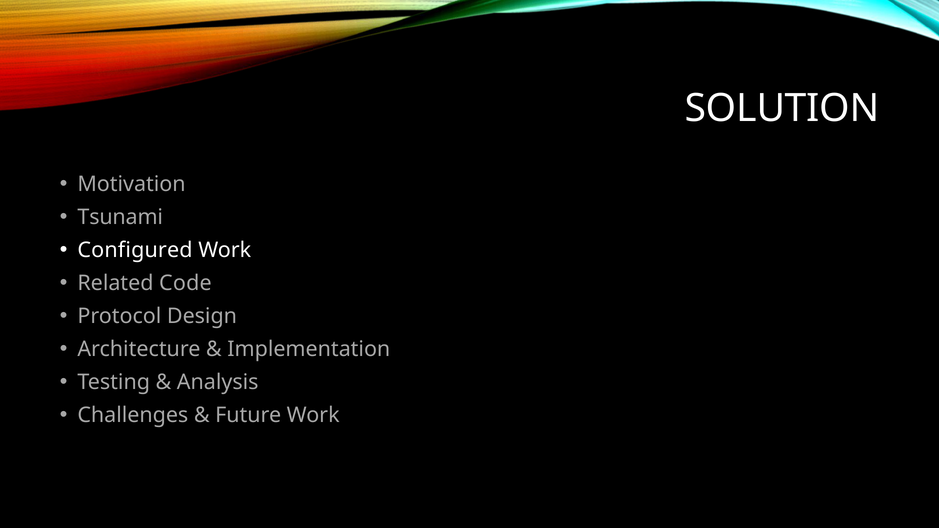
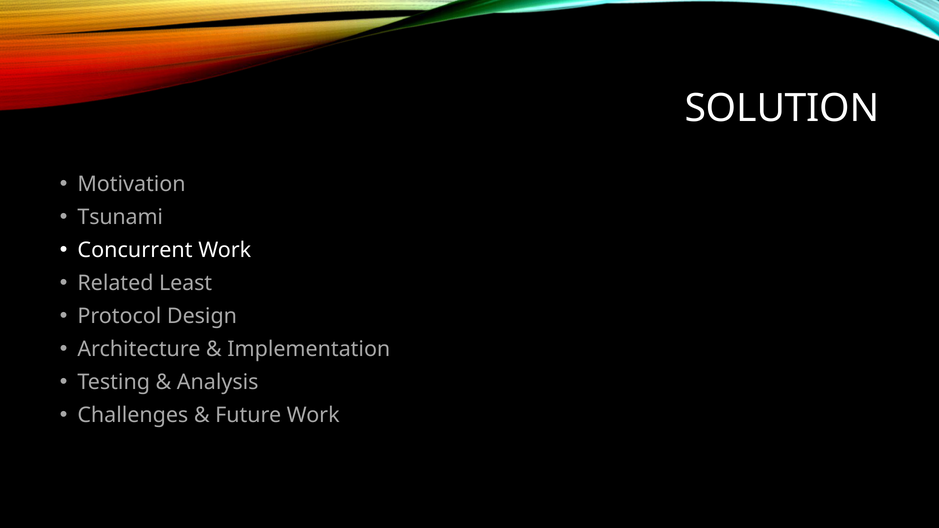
Configured: Configured -> Concurrent (135, 250)
Code: Code -> Least (186, 283)
